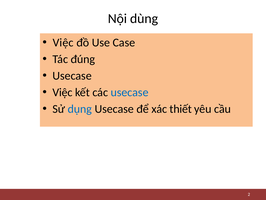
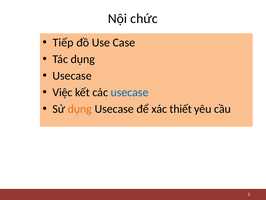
dùng: dùng -> chức (144, 18)
Việc: Việc -> Tiếp (63, 43)
Tác đúng: đúng -> dụng (83, 59)
dụng colour: blue -> orange (80, 109)
